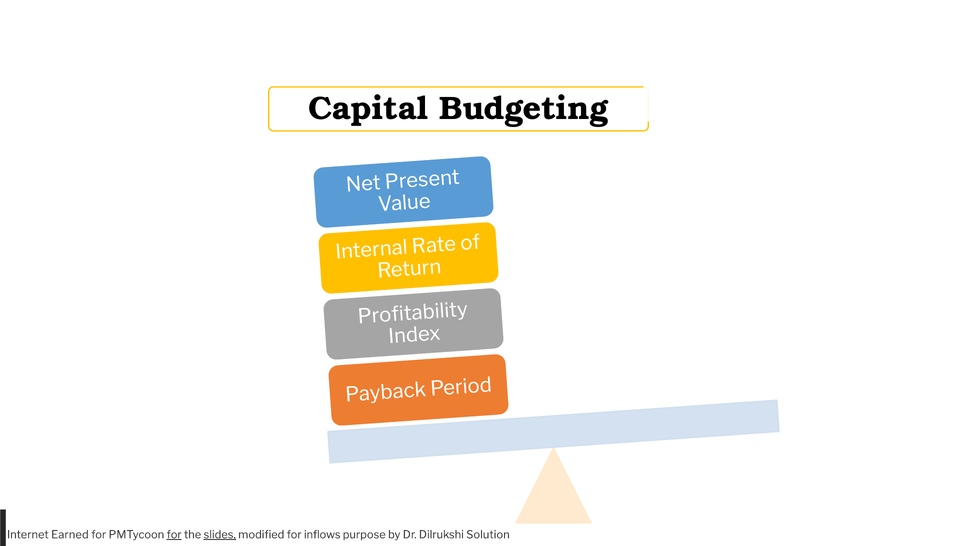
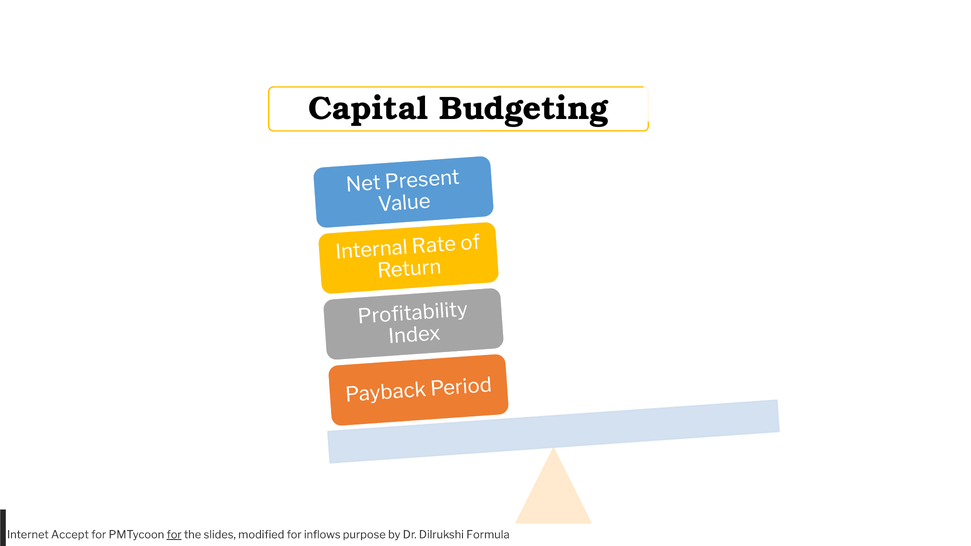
Earned: Earned -> Accept (70, 535)
slides underline: present -> none (220, 535)
Solution: Solution -> Formula (488, 535)
